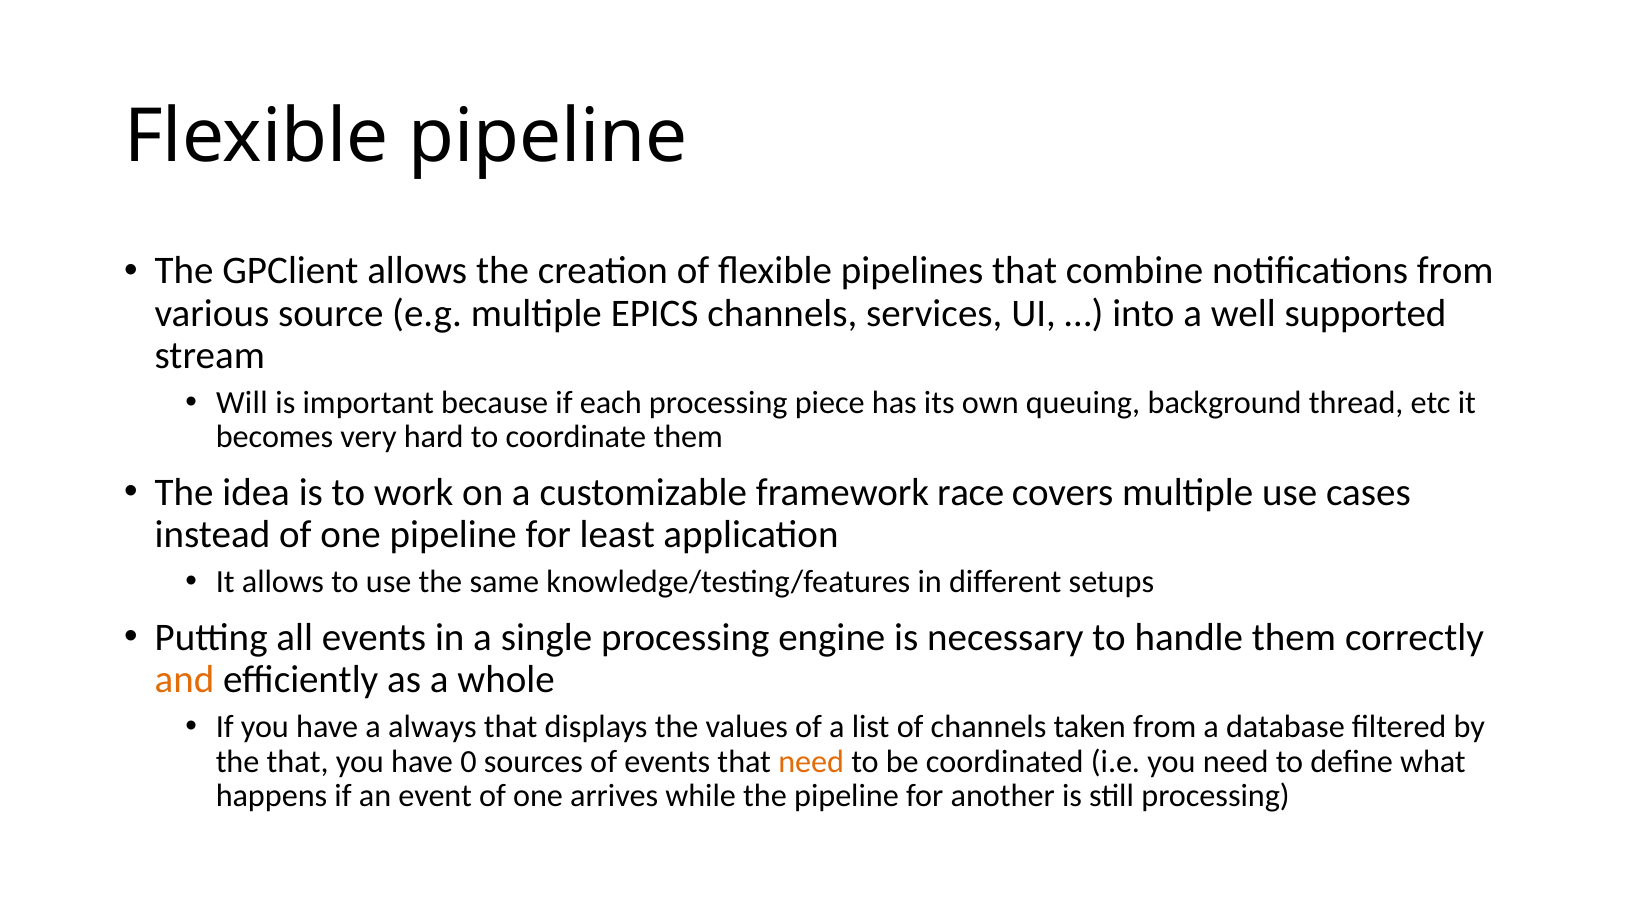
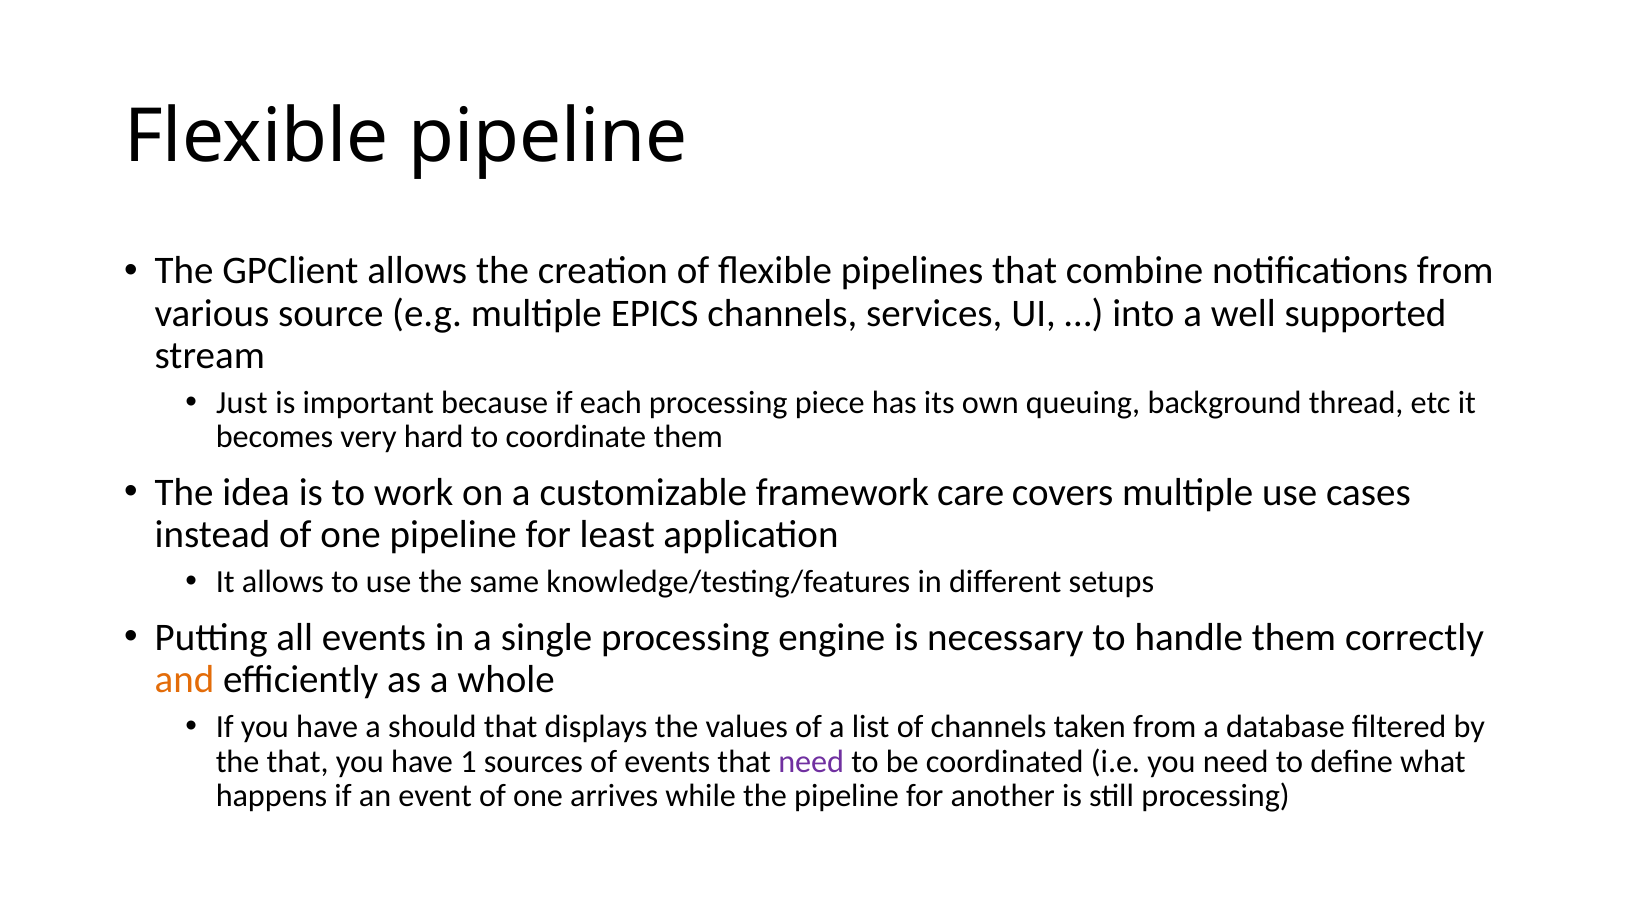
Will: Will -> Just (242, 402)
race: race -> care (971, 492)
always: always -> should (432, 726)
0: 0 -> 1 (468, 761)
need colour: orange -> purple (811, 761)
